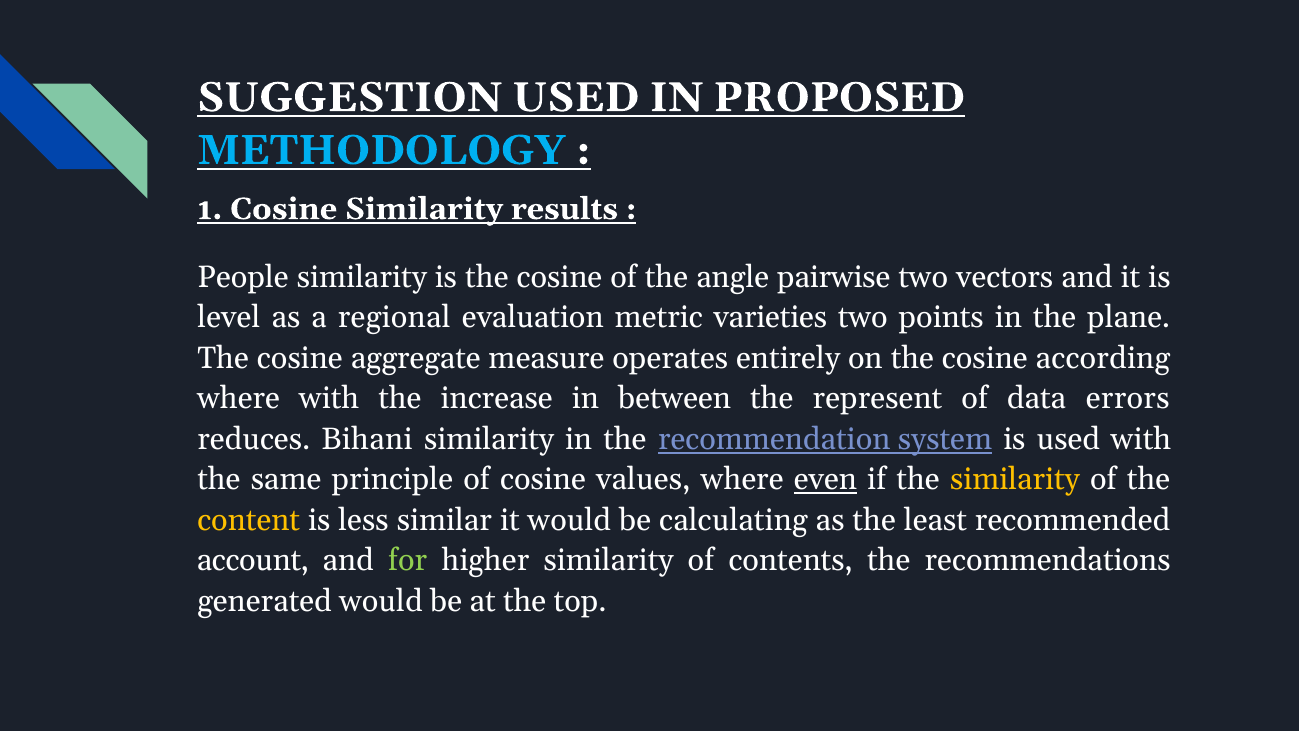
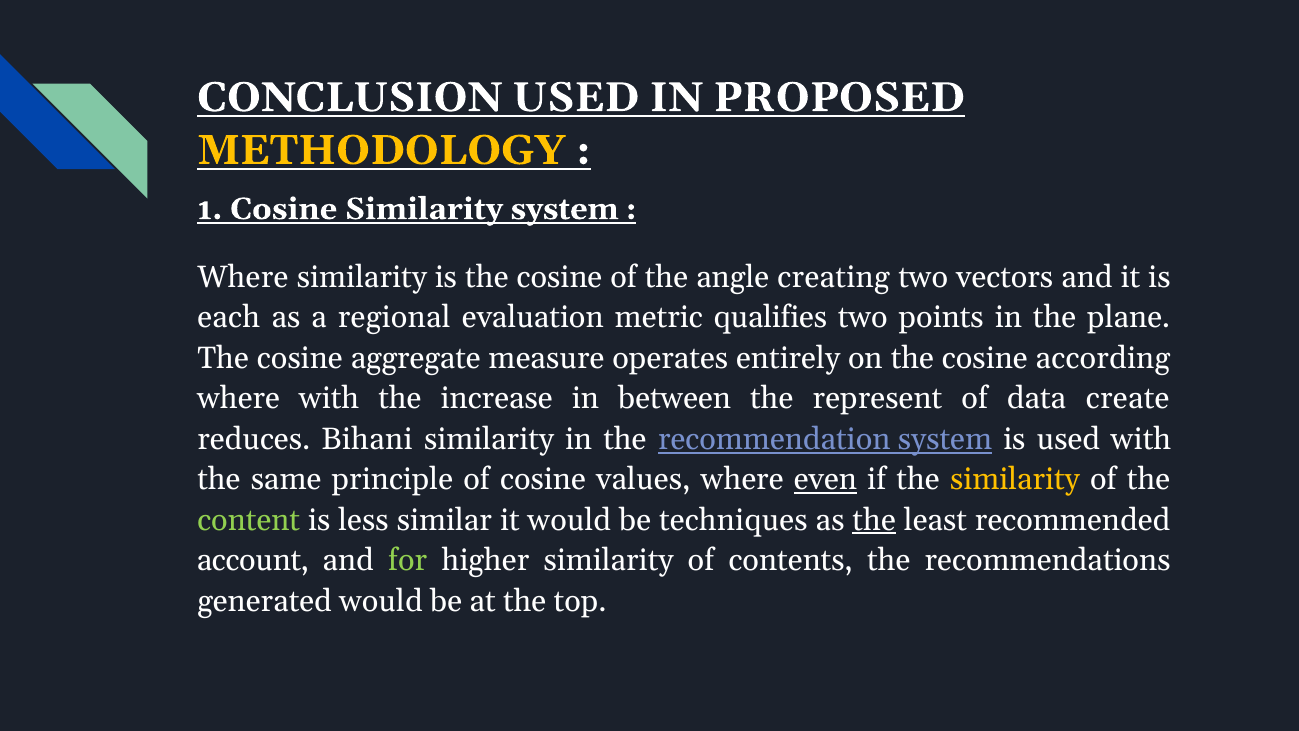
SUGGESTION: SUGGESTION -> CONCLUSION (350, 97)
METHODOLOGY colour: light blue -> yellow (381, 150)
Similarity results: results -> system (564, 209)
People: People -> Where (243, 277)
pairwise: pairwise -> creating (834, 277)
level: level -> each (229, 317)
varieties: varieties -> qualifies (770, 317)
errors: errors -> create (1128, 398)
content colour: yellow -> light green (249, 520)
calculating: calculating -> techniques (733, 520)
the underline: none -> present (874, 520)
